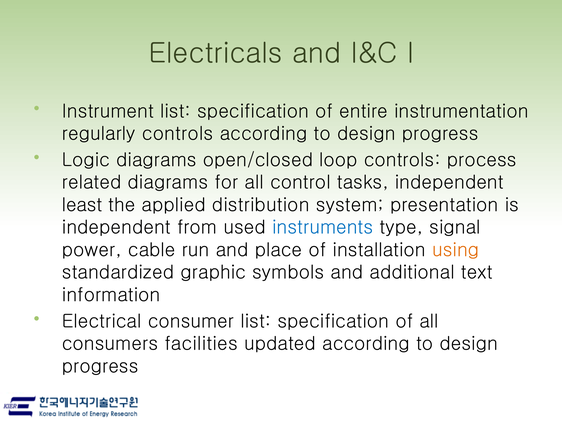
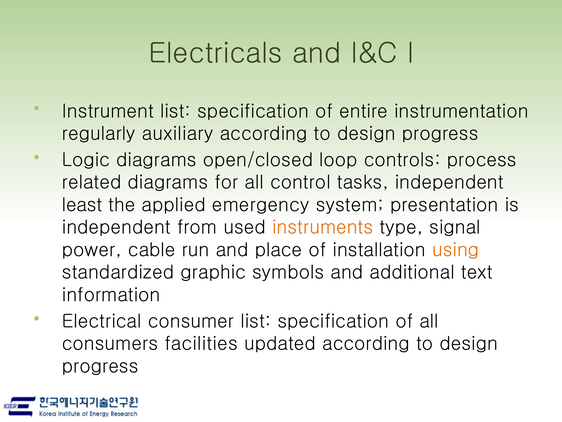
regularly controls: controls -> auxiliary (178, 134)
distribution: distribution -> emergency (261, 205)
instruments colour: blue -> orange (323, 227)
